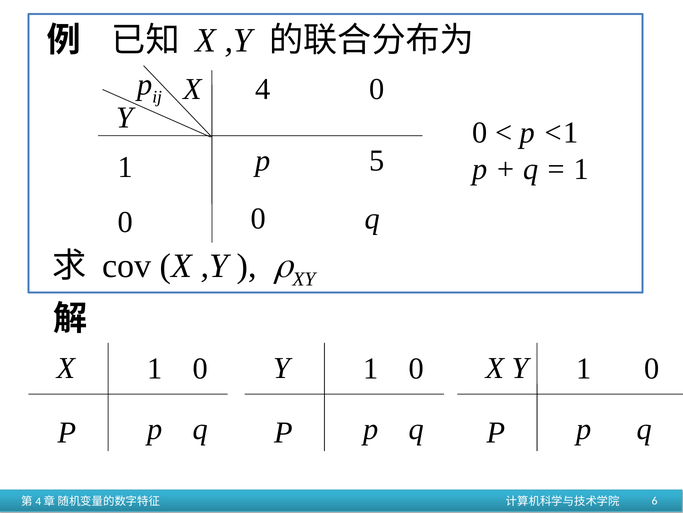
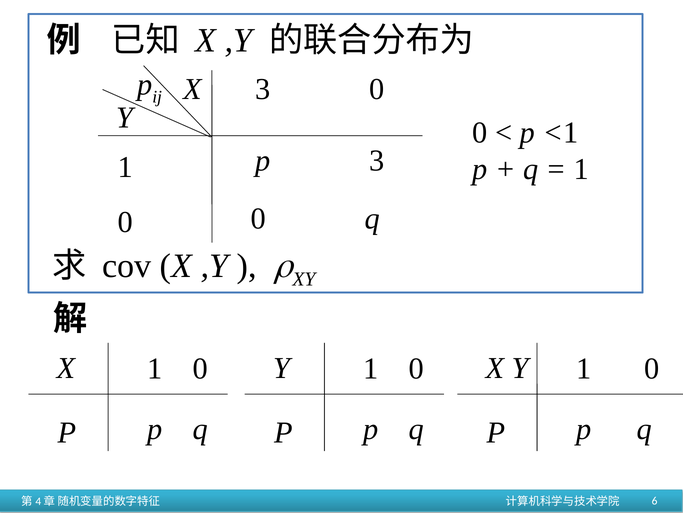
4: 4 -> 3 (263, 89)
p 5: 5 -> 3 (377, 161)
